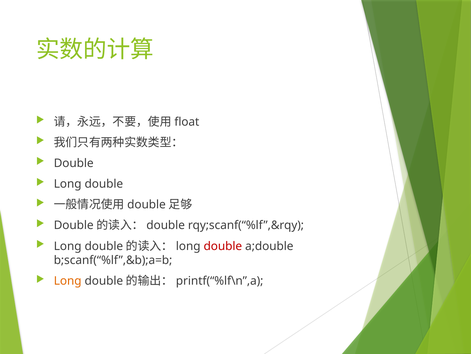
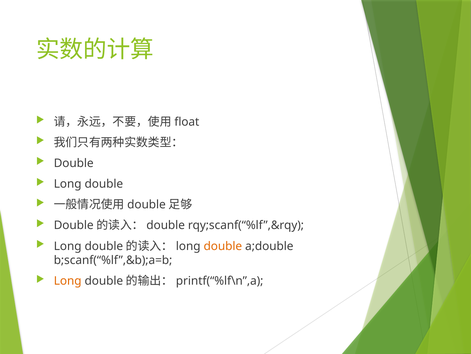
double colour: red -> orange (223, 246)
